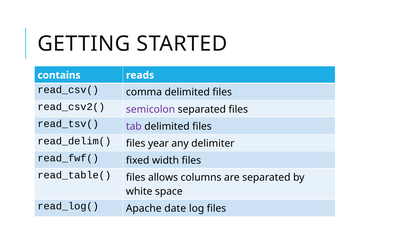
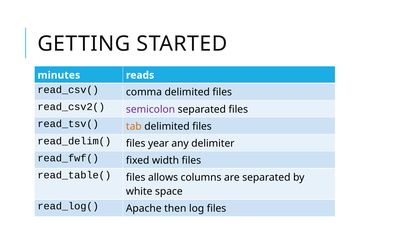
contains: contains -> minutes (59, 75)
tab colour: purple -> orange (134, 126)
date: date -> then (175, 208)
